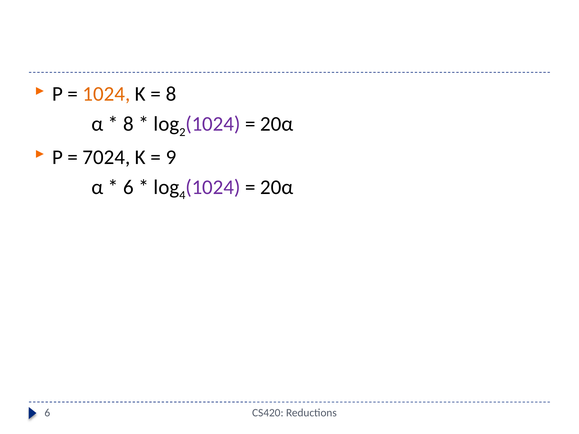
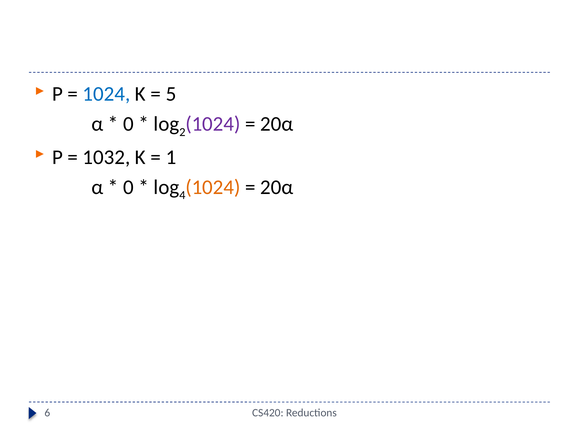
1024 colour: orange -> blue (106, 94)
8: 8 -> 5 (171, 94)
8: 8 -> 0 (128, 124)
7024: 7024 -> 1032 (106, 157)
9: 9 -> 1 (171, 157)
6: 6 -> 0 (128, 187)
1024 colour: purple -> orange (213, 187)
